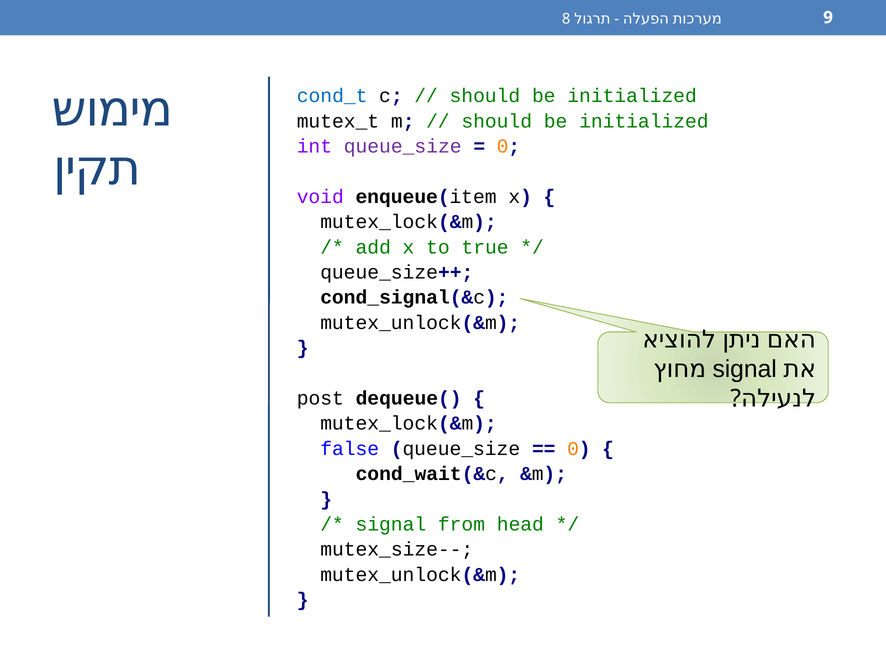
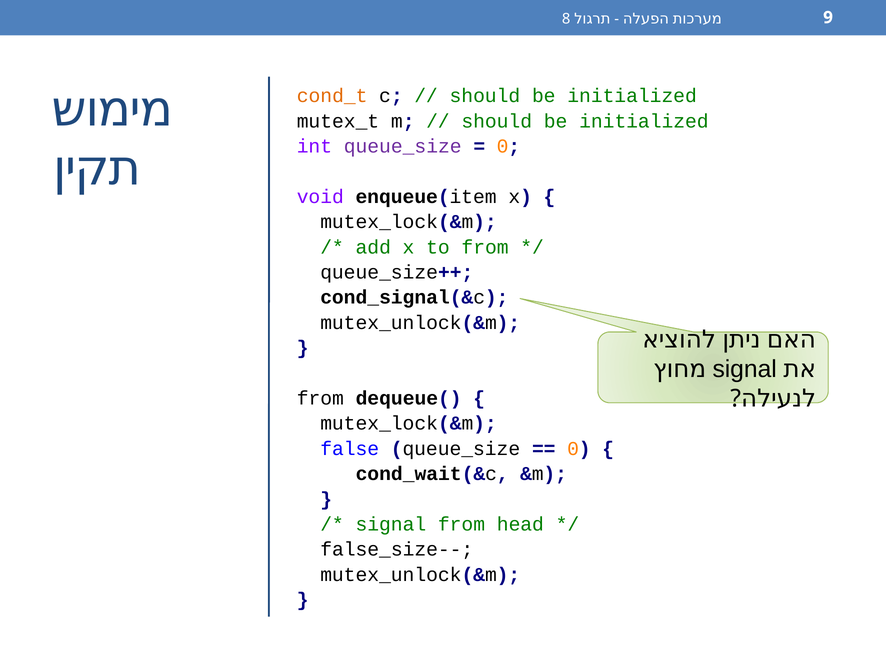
cond_t colour: blue -> orange (332, 96)
to true: true -> from (485, 247)
post: post -> from (320, 399)
mutex_size--: mutex_size-- -> false_size-- (397, 550)
